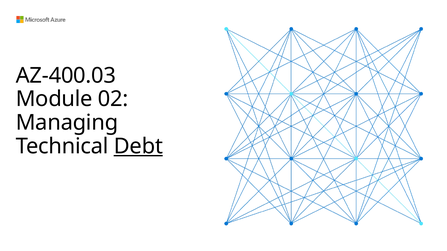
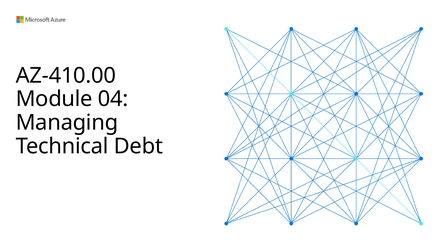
AZ-400.03: AZ-400.03 -> AZ-410.00 (66, 76)
02: 02 -> 04 (113, 99)
Debt underline: present -> none (138, 147)
